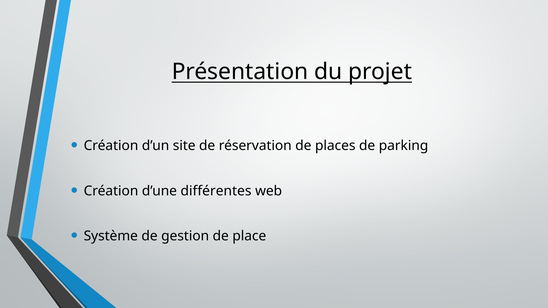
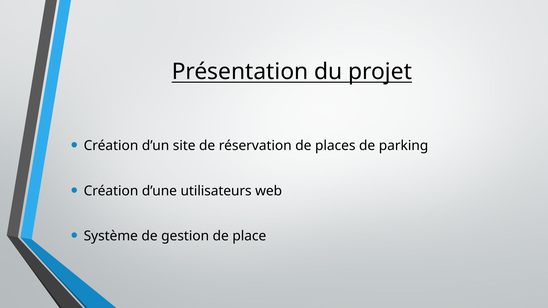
différentes: différentes -> utilisateurs (216, 191)
